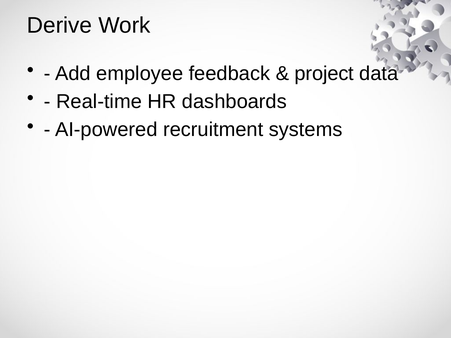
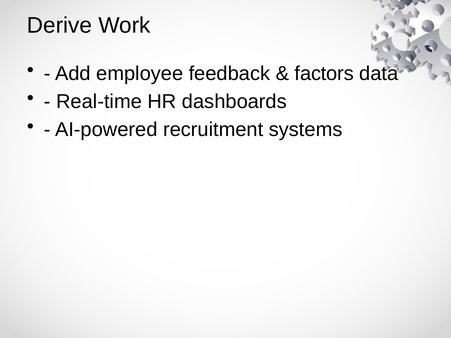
project: project -> factors (324, 74)
